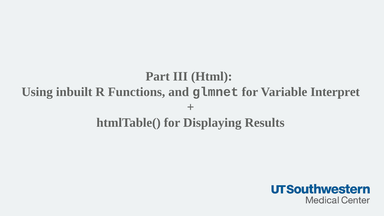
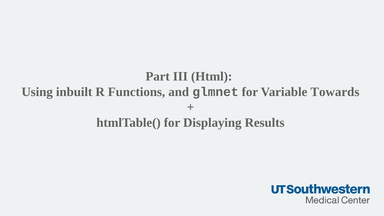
Interpret: Interpret -> Towards (335, 92)
